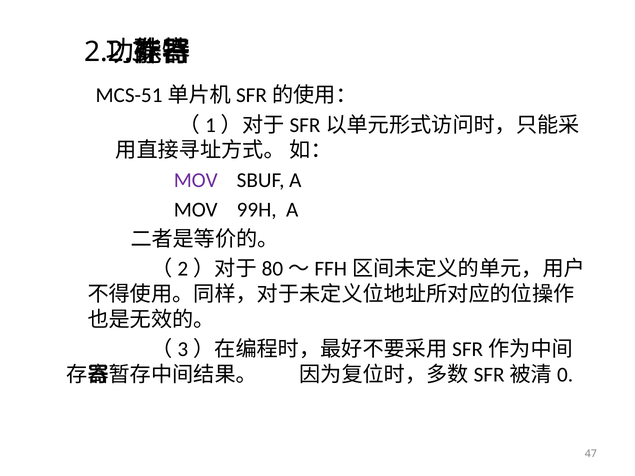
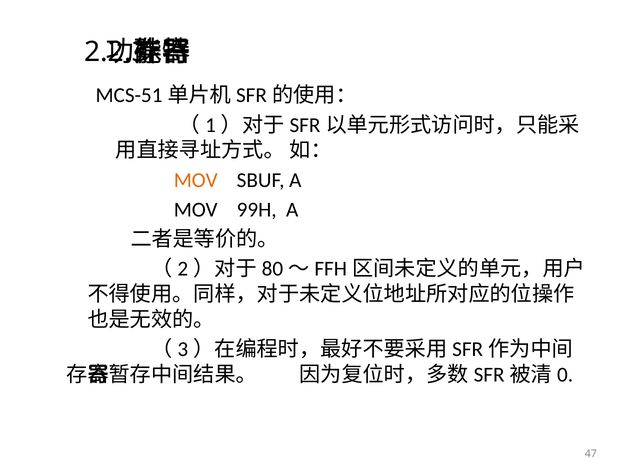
MOV colour: purple -> orange (196, 180)
